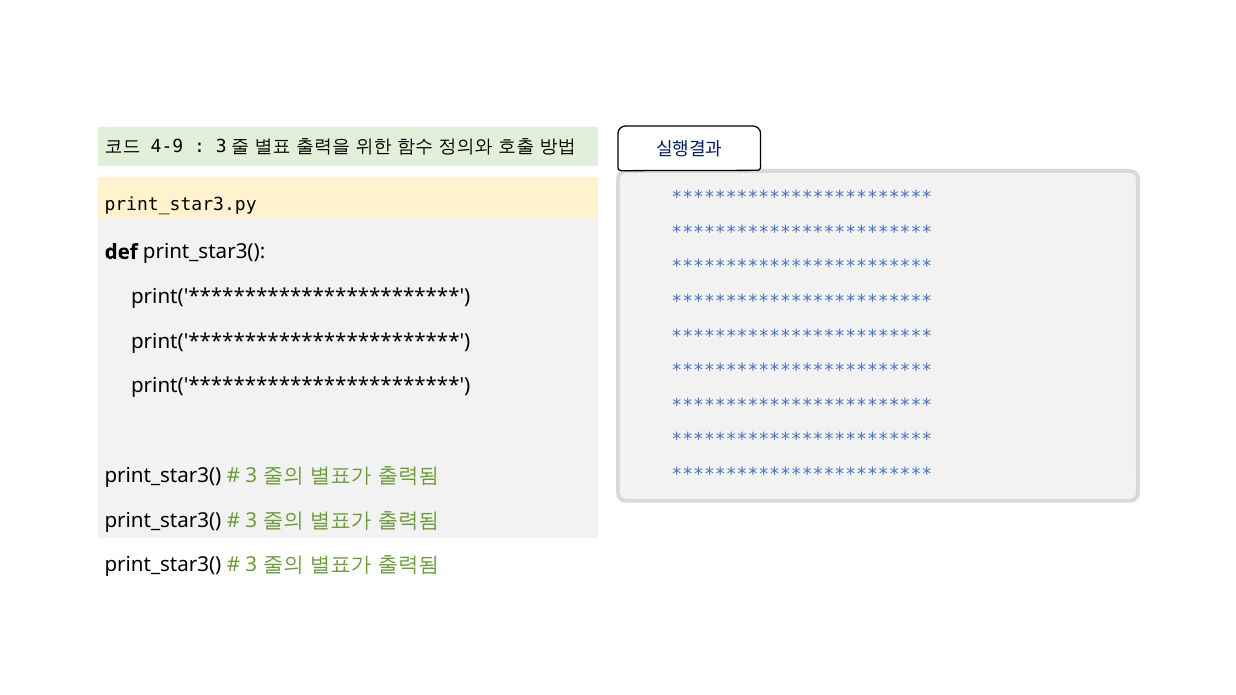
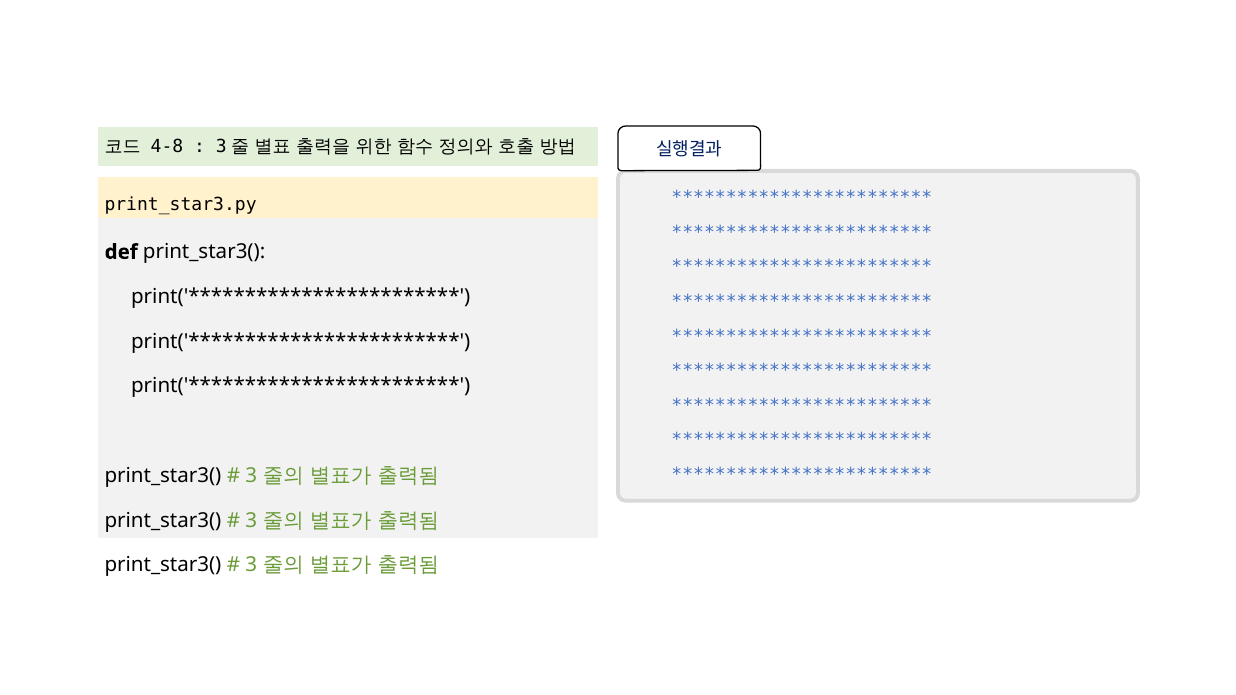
4-9: 4-9 -> 4-8 (167, 147)
